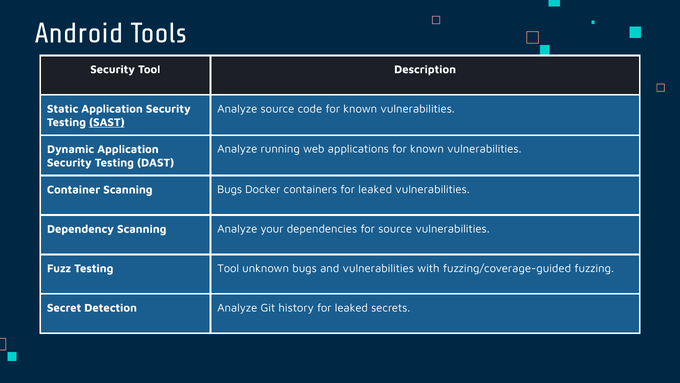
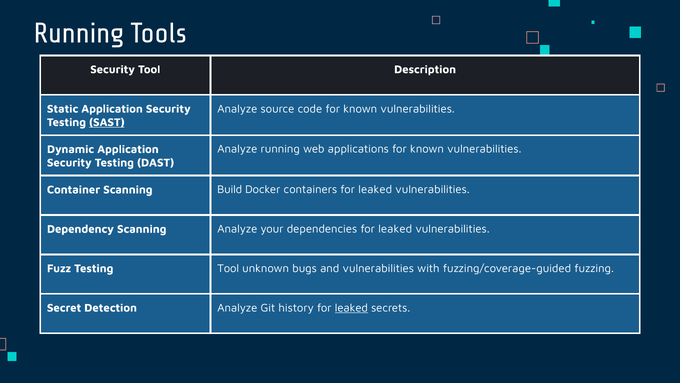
Android: Android -> Running (79, 33)
Scanning Bugs: Bugs -> Build (230, 189)
dependencies for source: source -> leaked (395, 229)
leaked underline: none -> present (351, 307)
